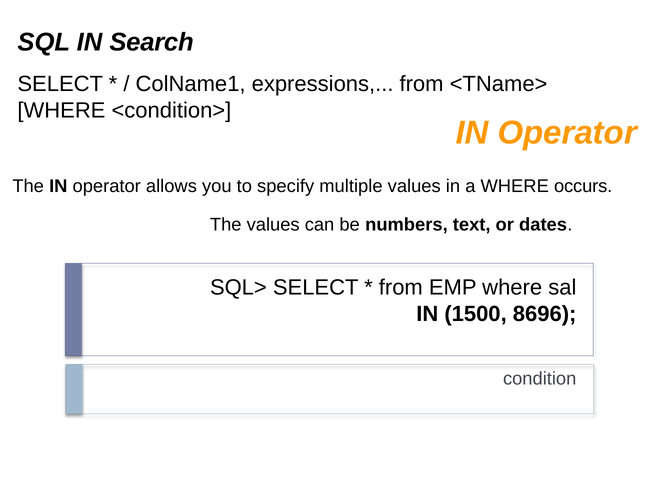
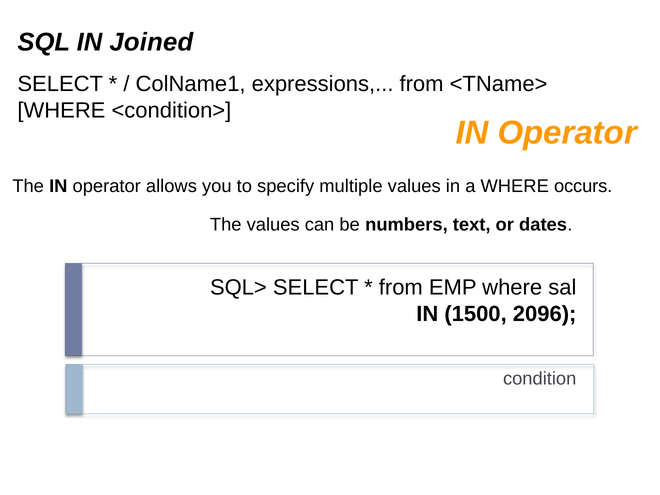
Search: Search -> Joined (151, 42)
8696: 8696 -> 2096 (545, 314)
